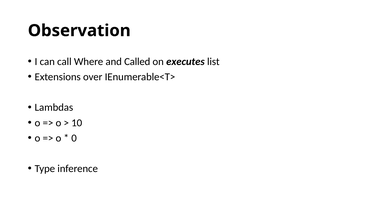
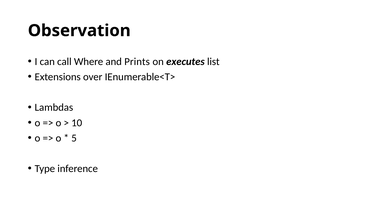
Called: Called -> Prints (137, 62)
0: 0 -> 5 (74, 138)
